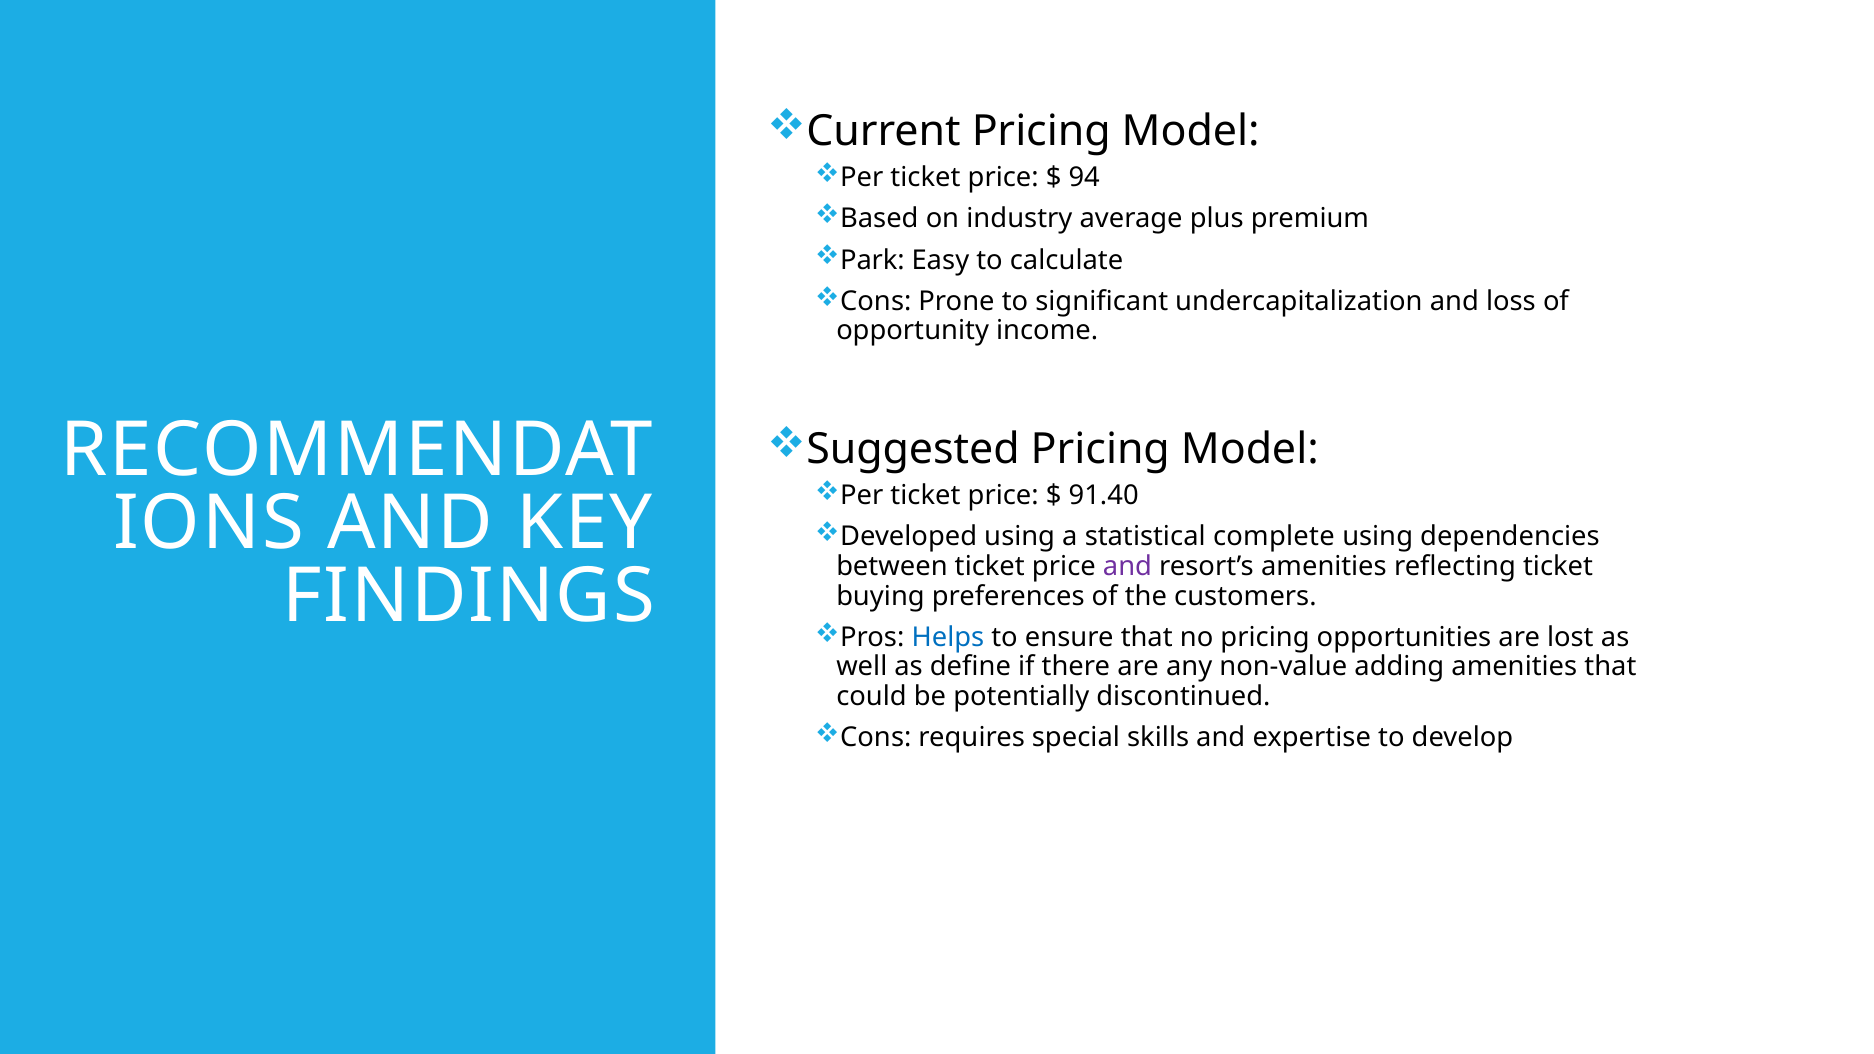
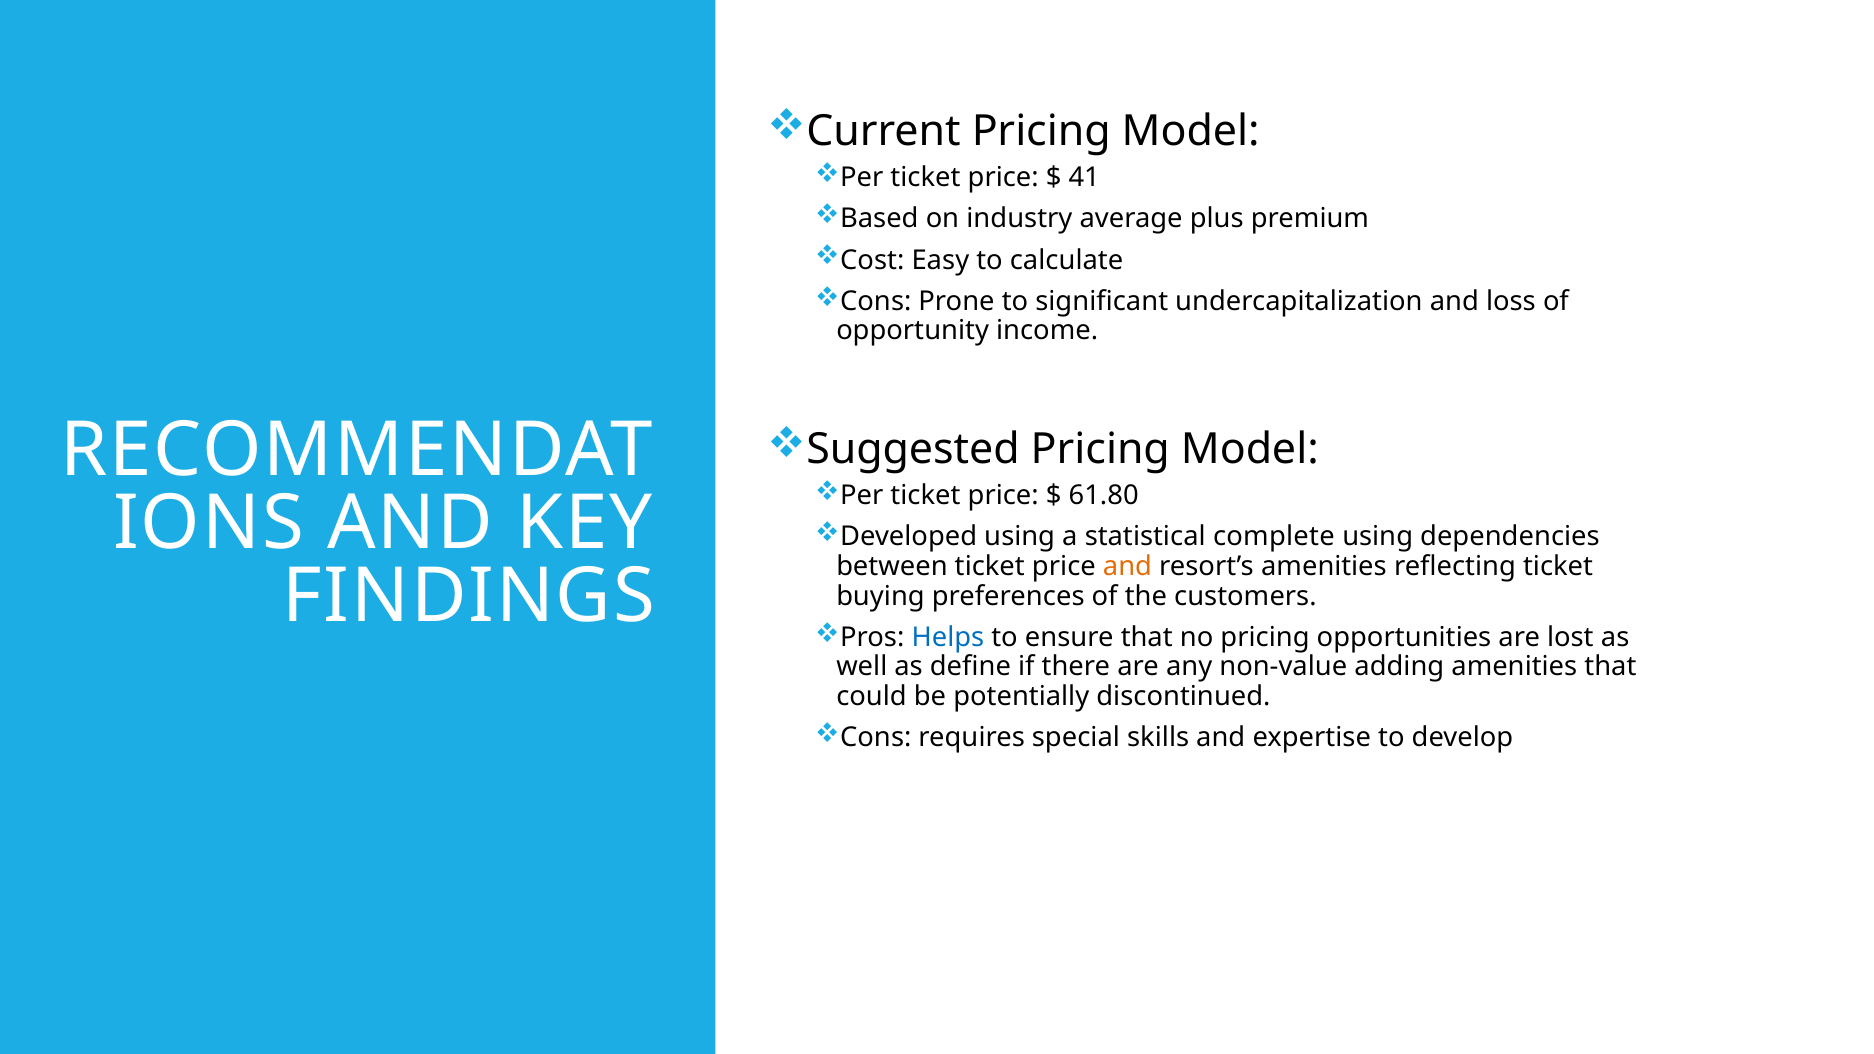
94: 94 -> 41 (1084, 177)
Park: Park -> Cost (872, 260)
91.40: 91.40 -> 61.80 (1104, 496)
and colour: purple -> orange (1127, 567)
